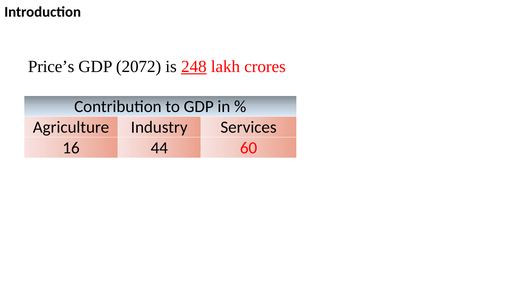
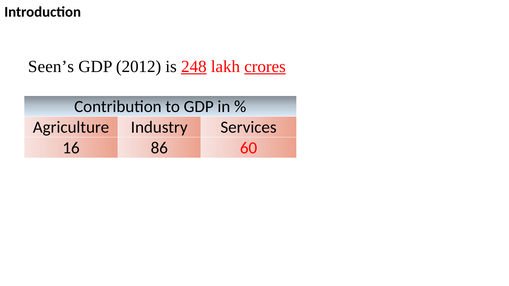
Price’s: Price’s -> Seen’s (51, 67)
2072: 2072 -> 2012 (139, 67)
crores underline: none -> present (265, 67)
44: 44 -> 86 (159, 148)
